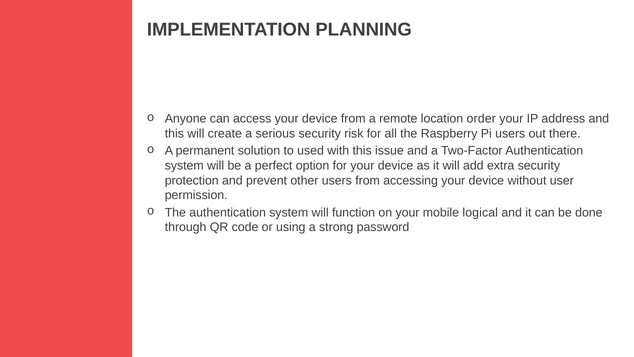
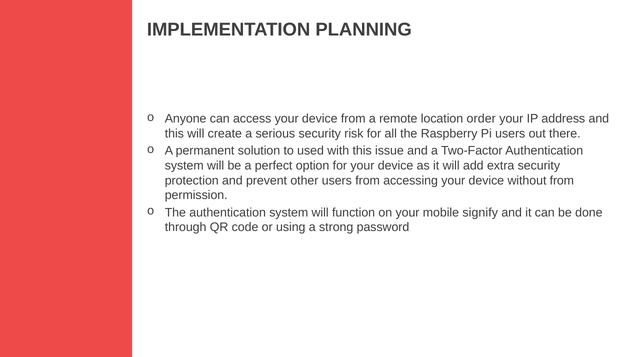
without user: user -> from (562, 180)
logical: logical -> signify (480, 212)
